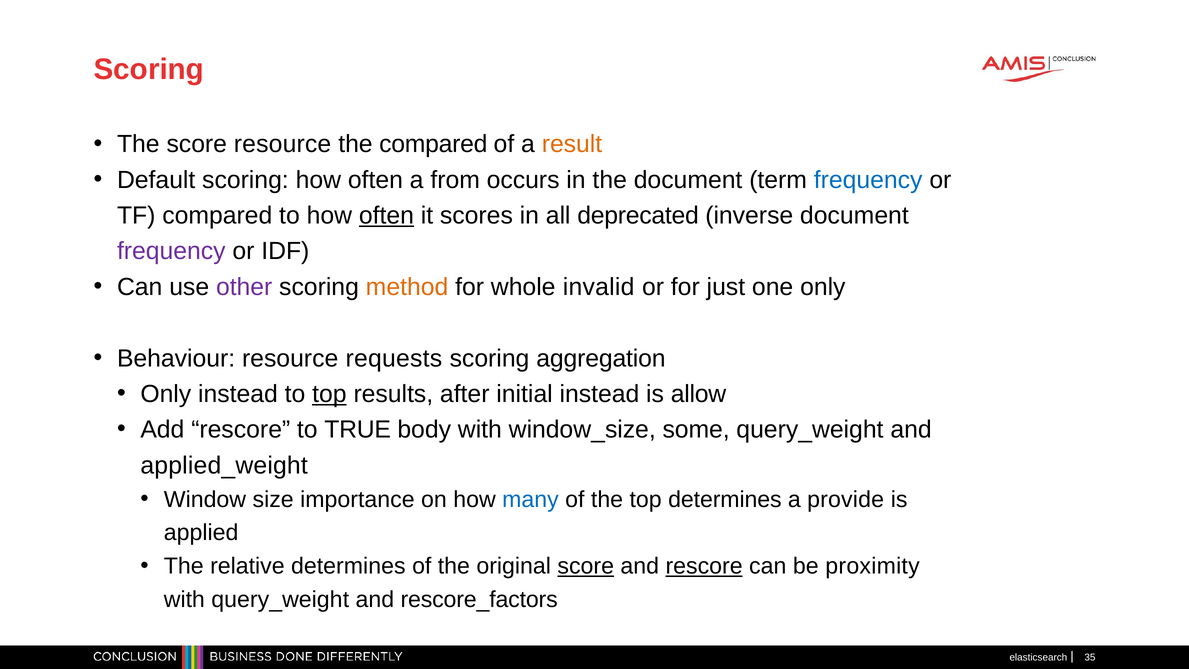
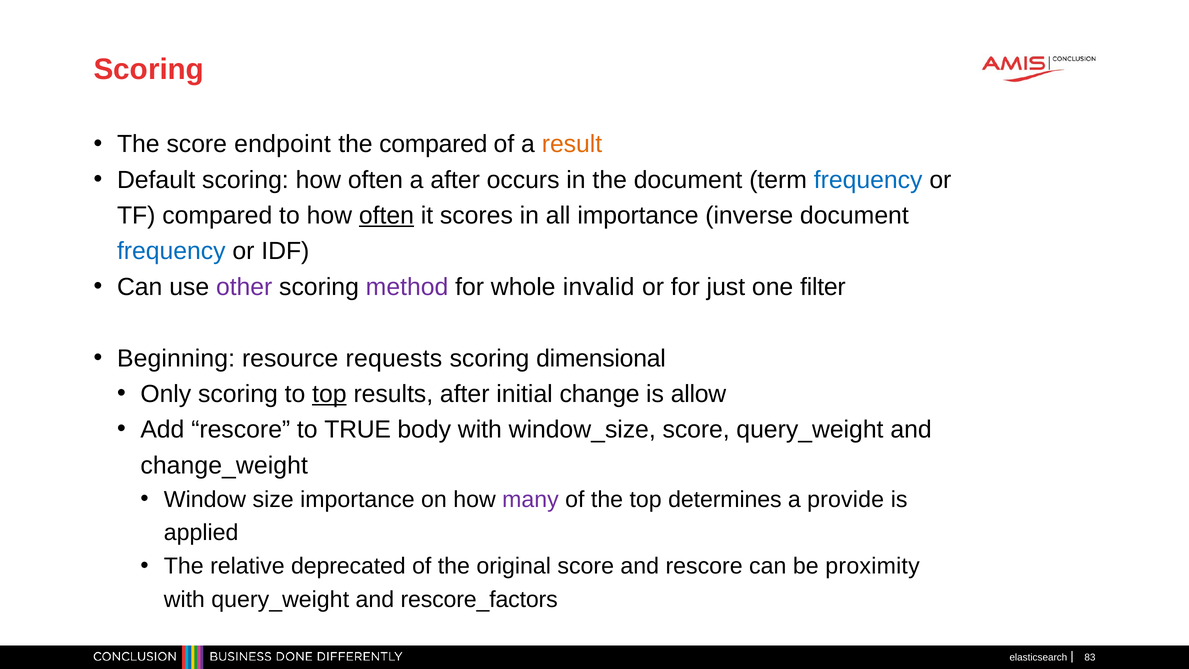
score resource: resource -> endpoint (283, 144)
a from: from -> after (455, 180)
all deprecated: deprecated -> importance (638, 216)
frequency colour: purple -> blue (171, 251)
method colour: orange -> purple (407, 287)
one only: only -> filter (823, 287)
Behaviour: Behaviour -> Beginning (176, 358)
aggregation: aggregation -> dimensional (601, 358)
Only instead: instead -> scoring (238, 394)
initial instead: instead -> change (600, 394)
window_size some: some -> score (696, 430)
applied_weight: applied_weight -> change_weight (224, 465)
many colour: blue -> purple (530, 499)
relative determines: determines -> deprecated (348, 566)
score underline: present -> none (586, 566)
rescore underline: present -> none (704, 566)
35: 35 -> 83 (1090, 657)
